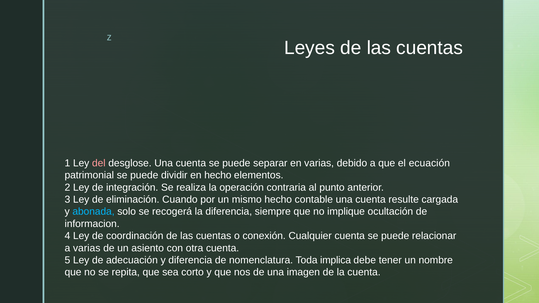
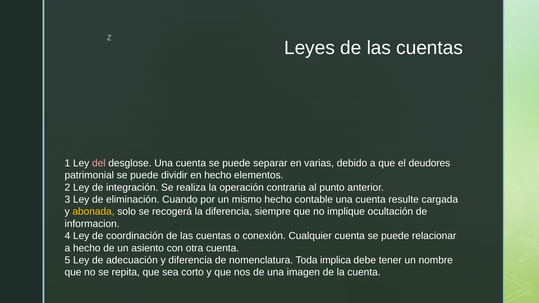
ecuación: ecuación -> deudores (429, 163)
abonada colour: light blue -> yellow (93, 212)
a varias: varias -> hecho (87, 248)
